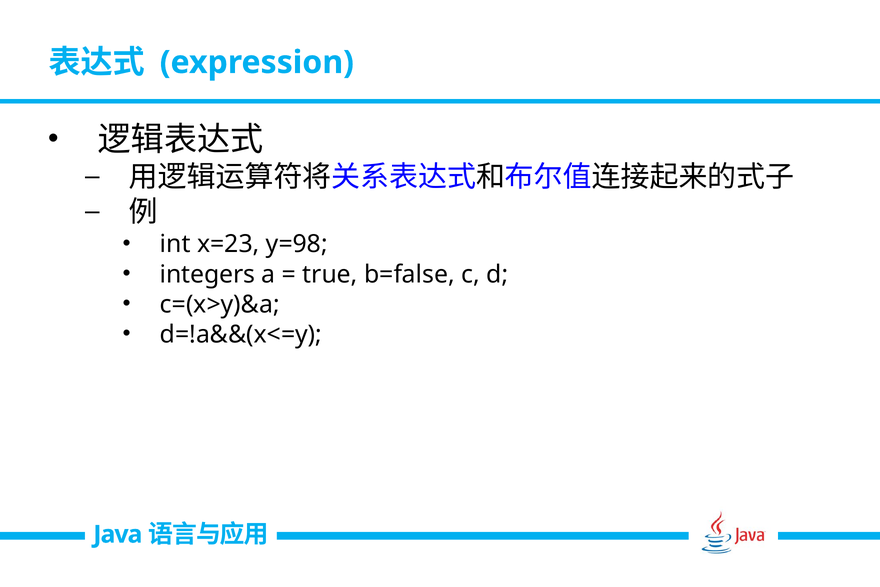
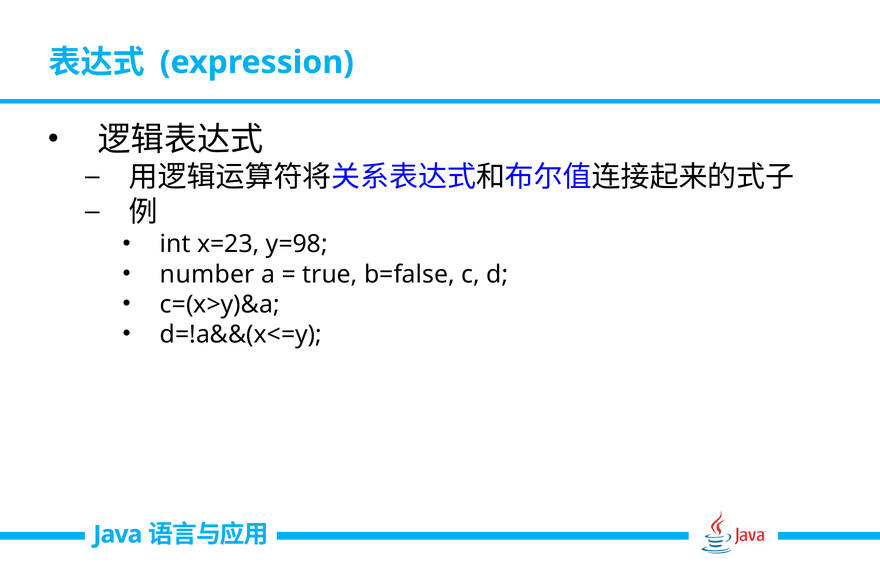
integers: integers -> number (207, 274)
